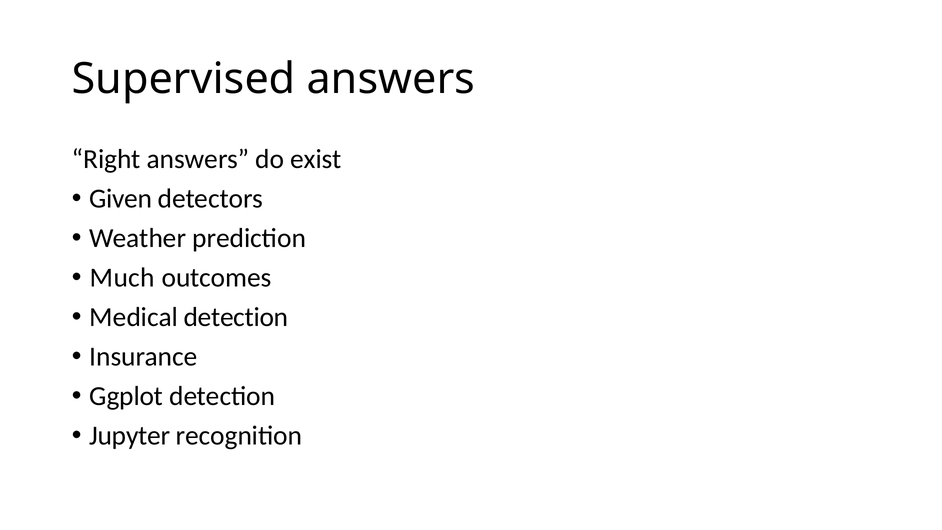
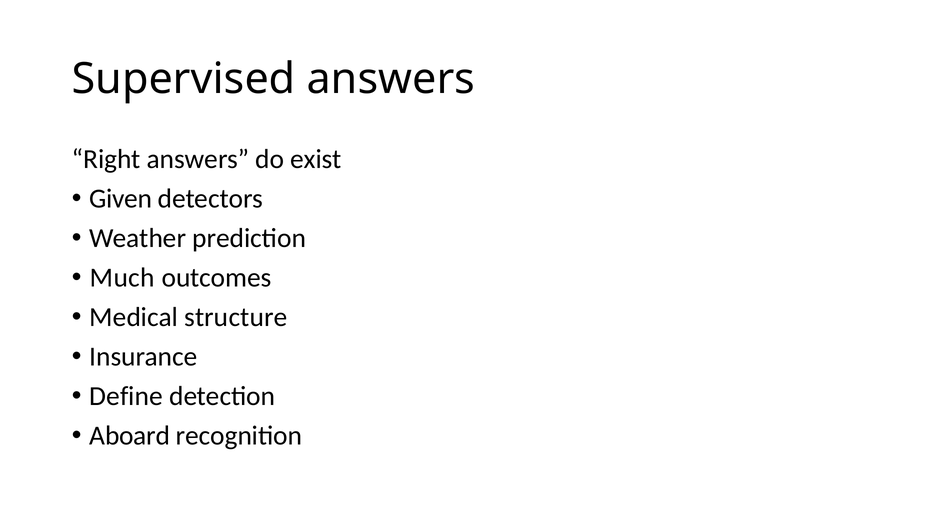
Medical detection: detection -> structure (236, 317)
Ggplot: Ggplot -> Define (126, 396)
Jupyter: Jupyter -> Aboard (130, 436)
